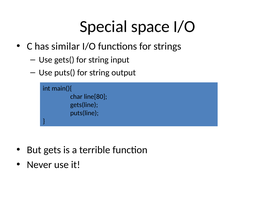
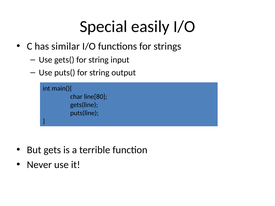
space: space -> easily (150, 27)
